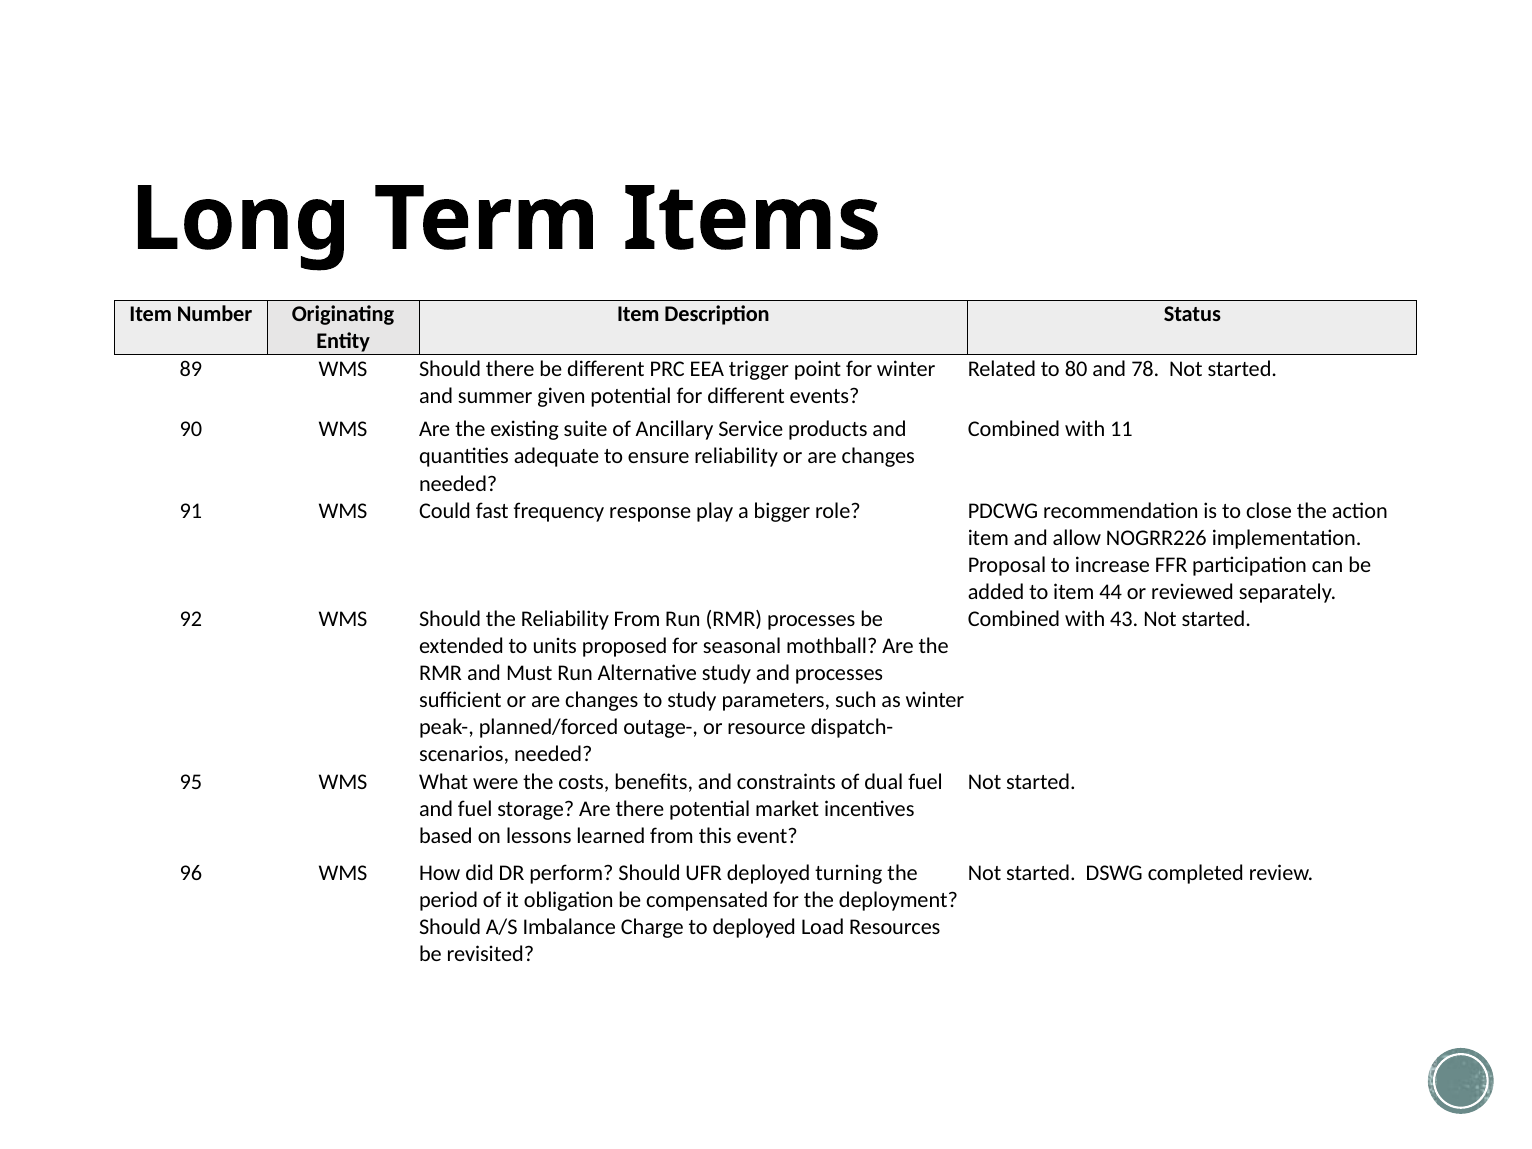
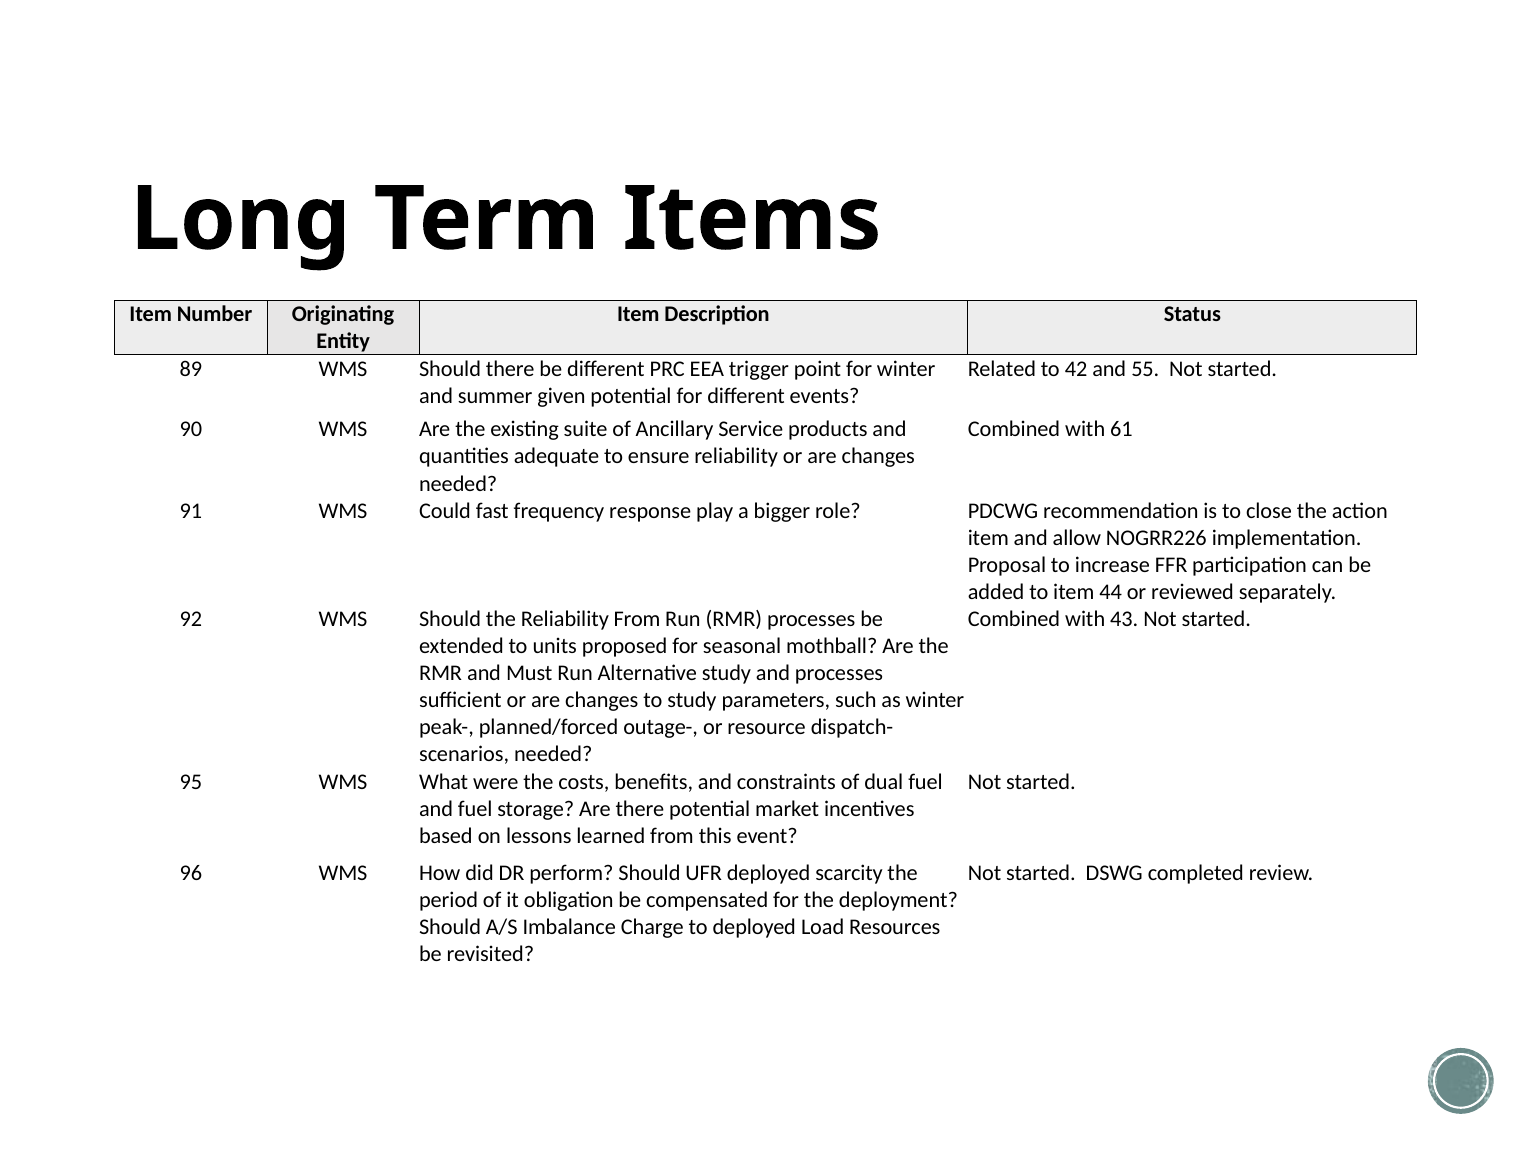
80: 80 -> 42 (1076, 369)
78: 78 -> 55 (1145, 369)
11: 11 -> 61 (1121, 429)
turning: turning -> scarcity (849, 873)
